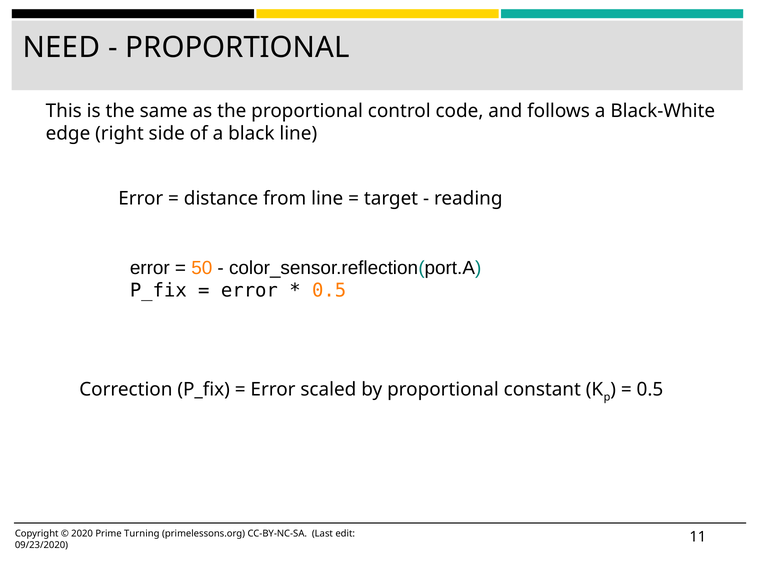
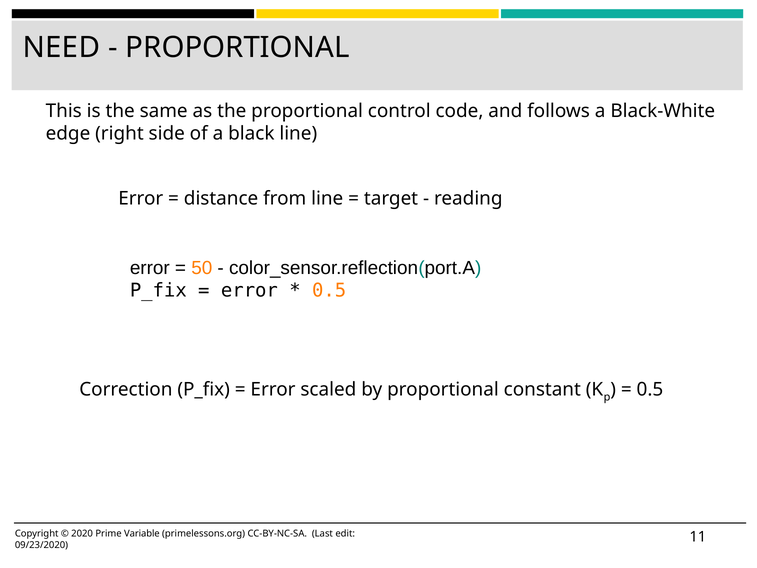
Turning: Turning -> Variable (142, 533)
